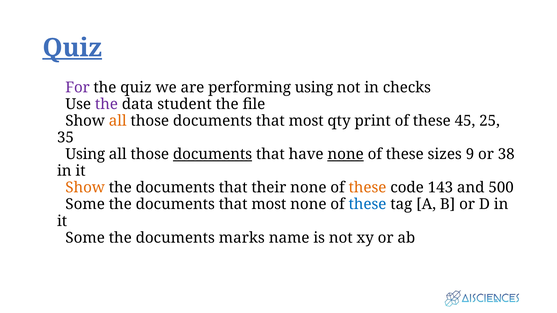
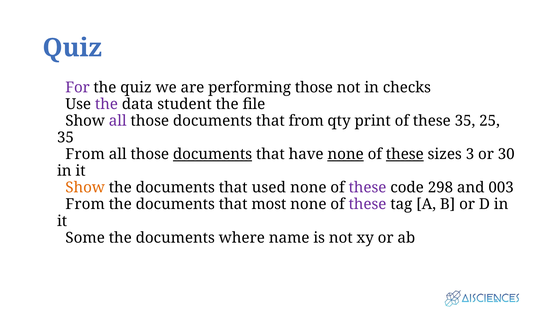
Quiz underline: present -> none (72, 48)
performing using: using -> those (314, 88)
all colour: orange -> purple (118, 121)
those documents that most: most -> from (306, 121)
these 45: 45 -> 35 (465, 121)
Using: Using -> From (85, 154)
these underline: none -> present (405, 154)
9: 9 -> 3 (470, 154)
38: 38 -> 30 (506, 154)
their: their -> used (269, 188)
these colour: orange -> purple (367, 188)
143: 143 -> 298 (440, 188)
500: 500 -> 003 (501, 188)
Some: Some -> From (85, 205)
these colour: blue -> purple (367, 205)
marks: marks -> where (242, 238)
